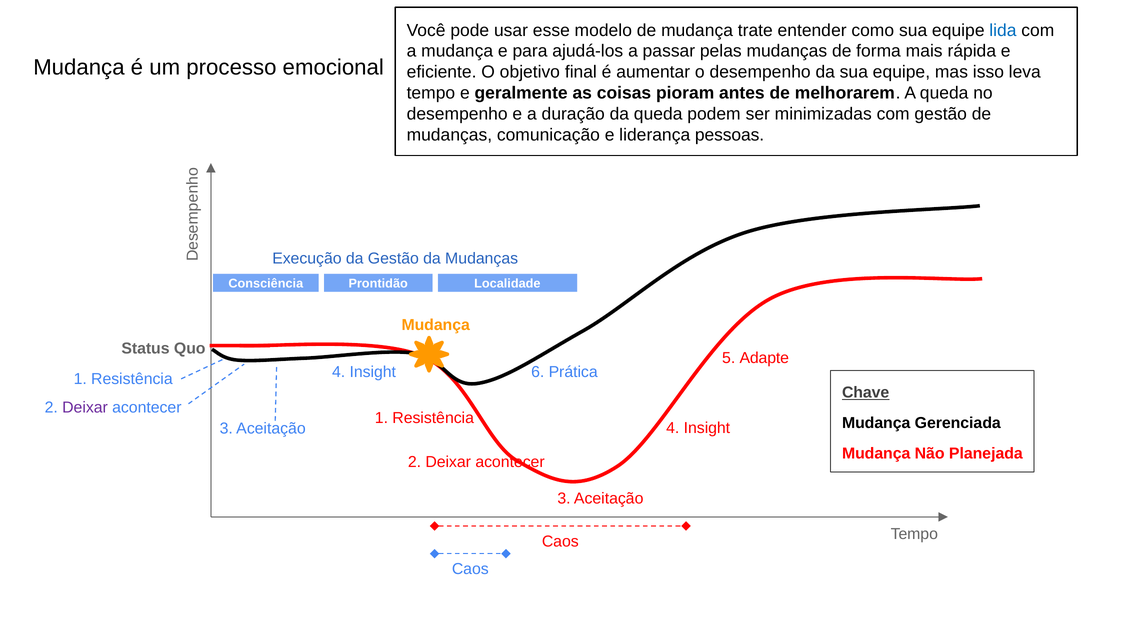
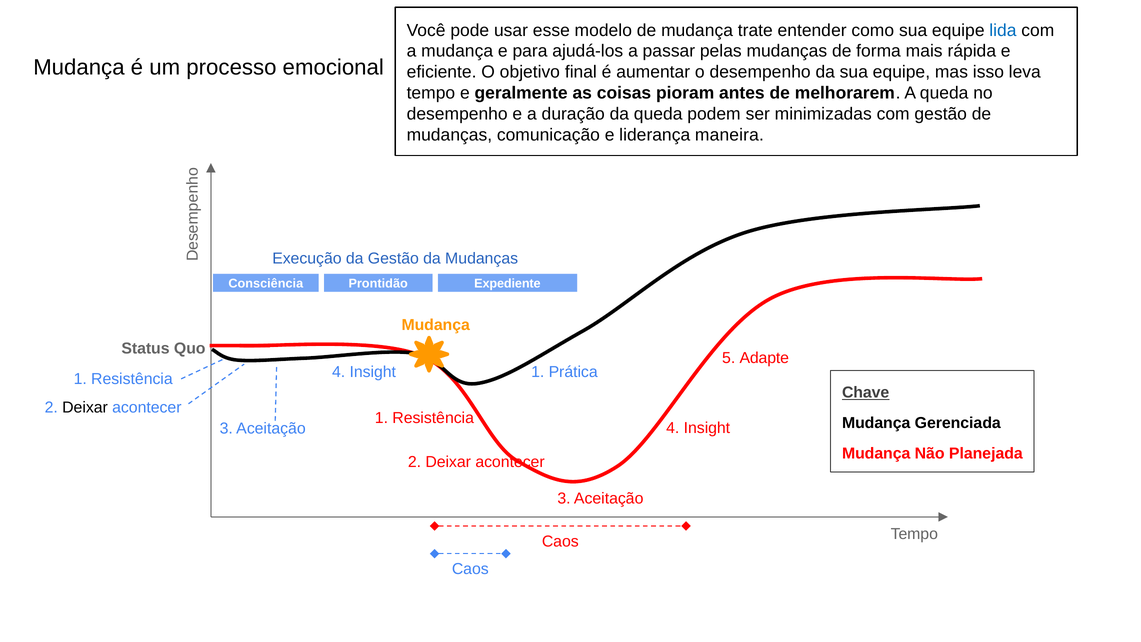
pessoas: pessoas -> maneira (729, 135)
Localidade: Localidade -> Expediente (507, 284)
Insight 6: 6 -> 1 (538, 372)
Deixar colour: purple -> black (85, 407)
